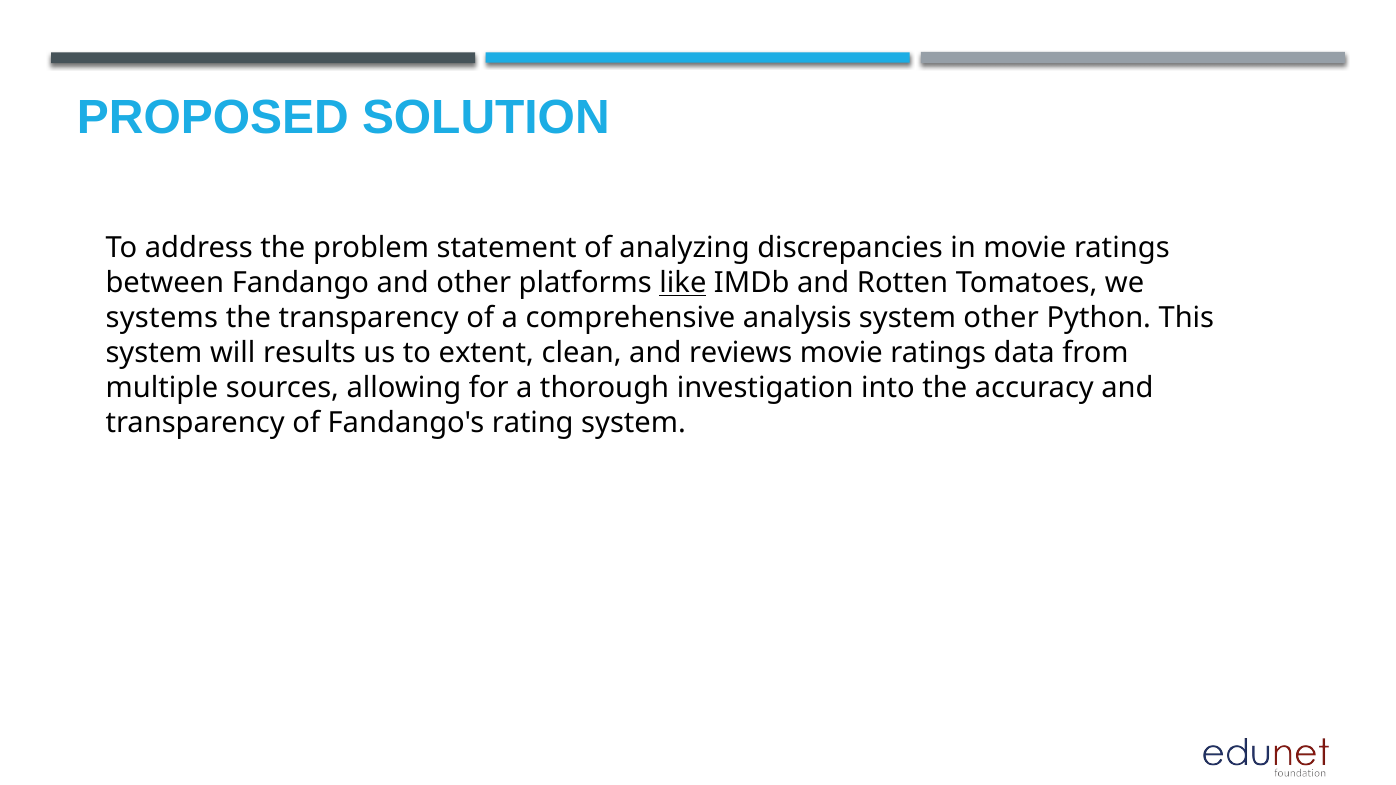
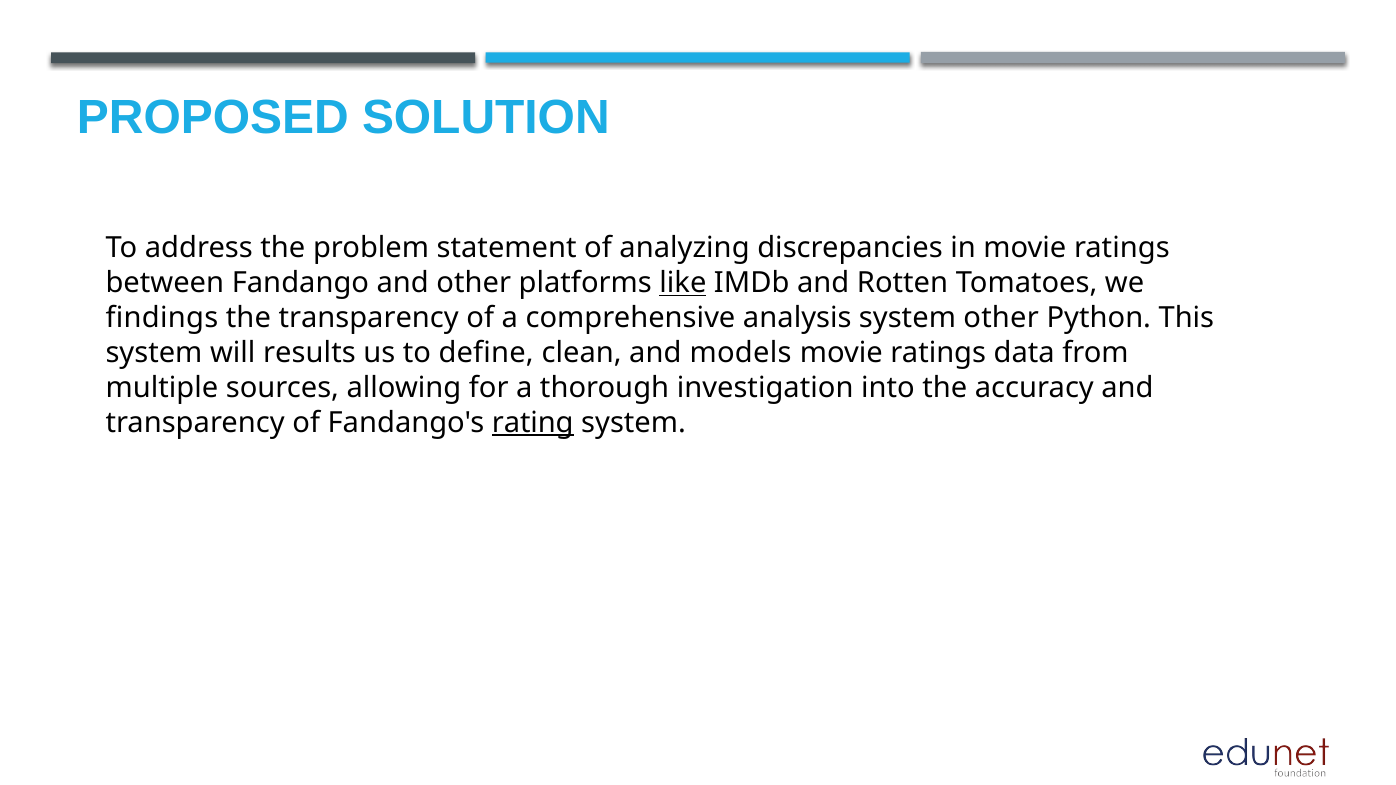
systems: systems -> findings (162, 318)
extent: extent -> define (486, 353)
reviews: reviews -> models (741, 353)
rating underline: none -> present (533, 423)
